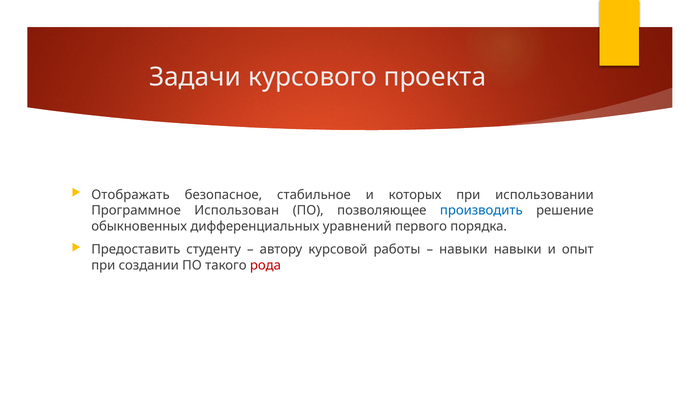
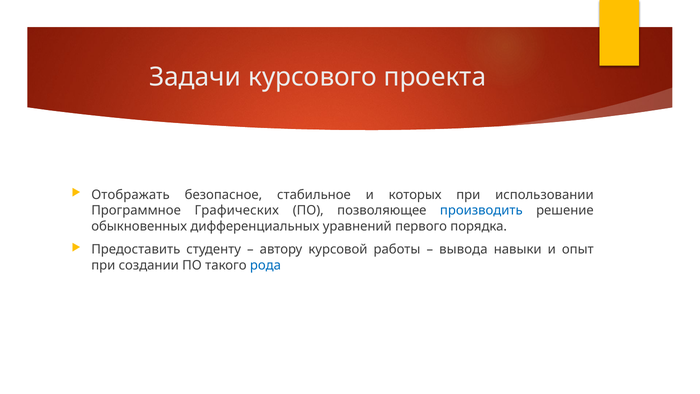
Использован: Использован -> Графических (237, 211)
навыки: навыки -> вывода (463, 249)
рода colour: red -> blue (265, 265)
